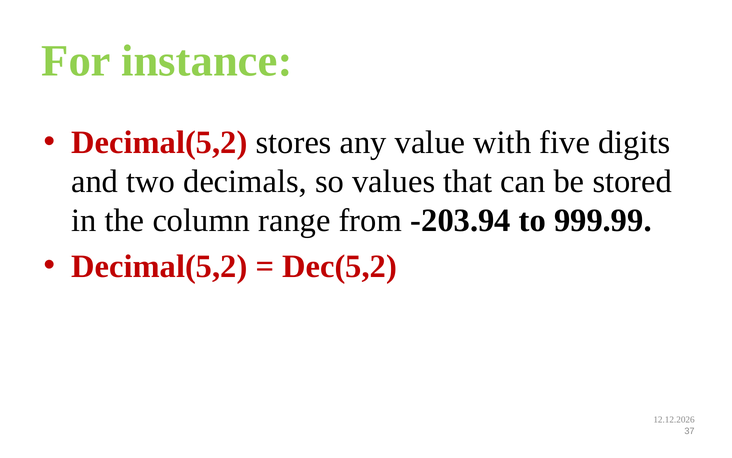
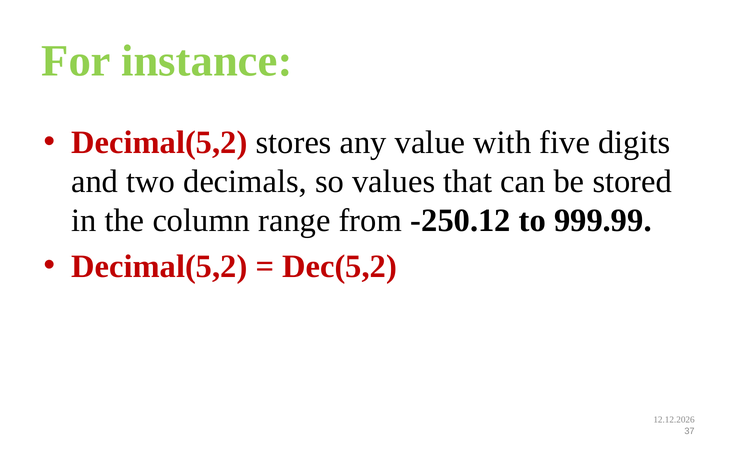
-203.94: -203.94 -> -250.12 (461, 220)
